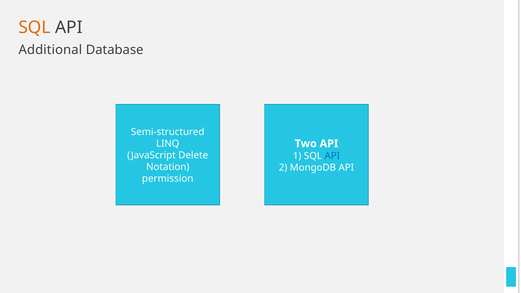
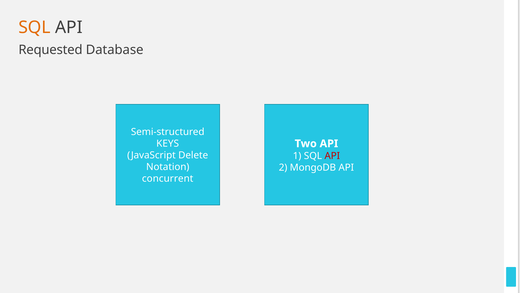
Additional: Additional -> Requested (50, 50)
LINQ: LINQ -> KEYS (168, 144)
API colour: blue -> red (332, 156)
permission: permission -> concurrent (168, 179)
